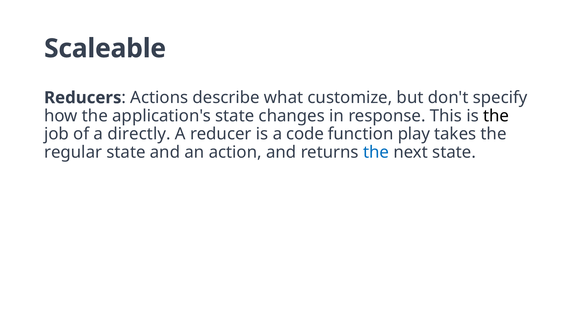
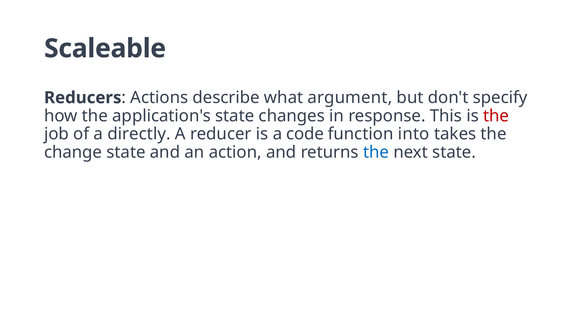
customize: customize -> argument (350, 98)
the colour: black -> red (496, 116)
play: play -> into (414, 134)
regular: regular -> change (73, 152)
